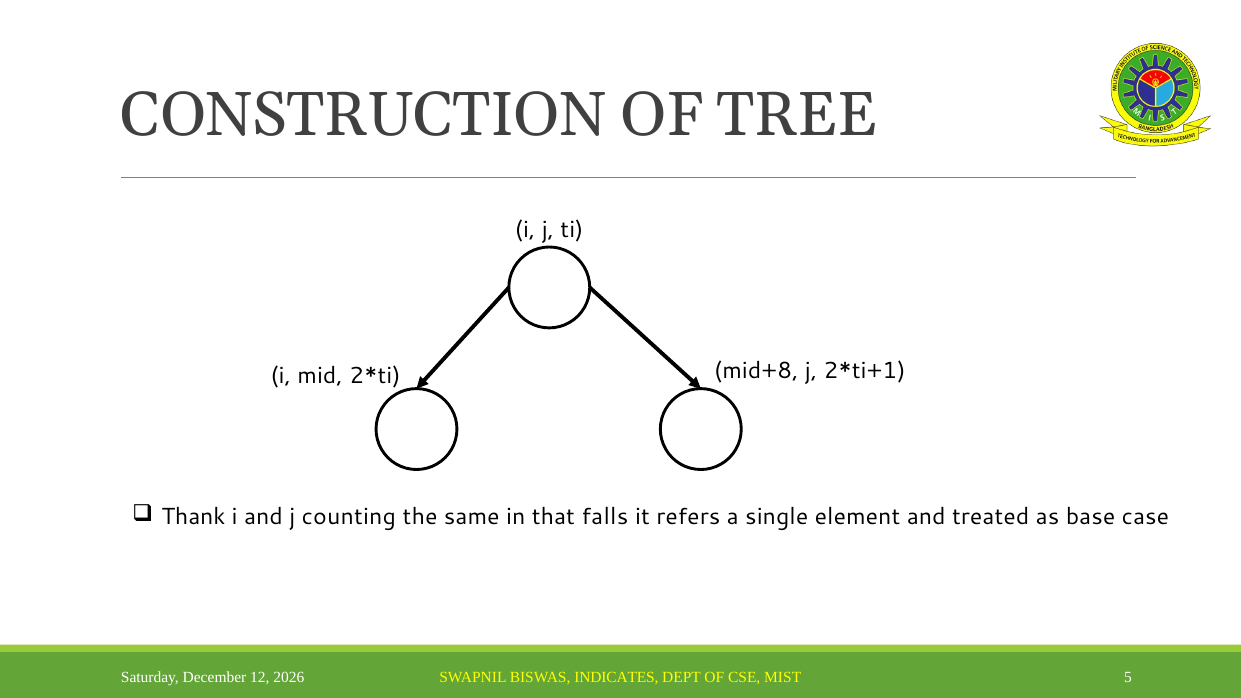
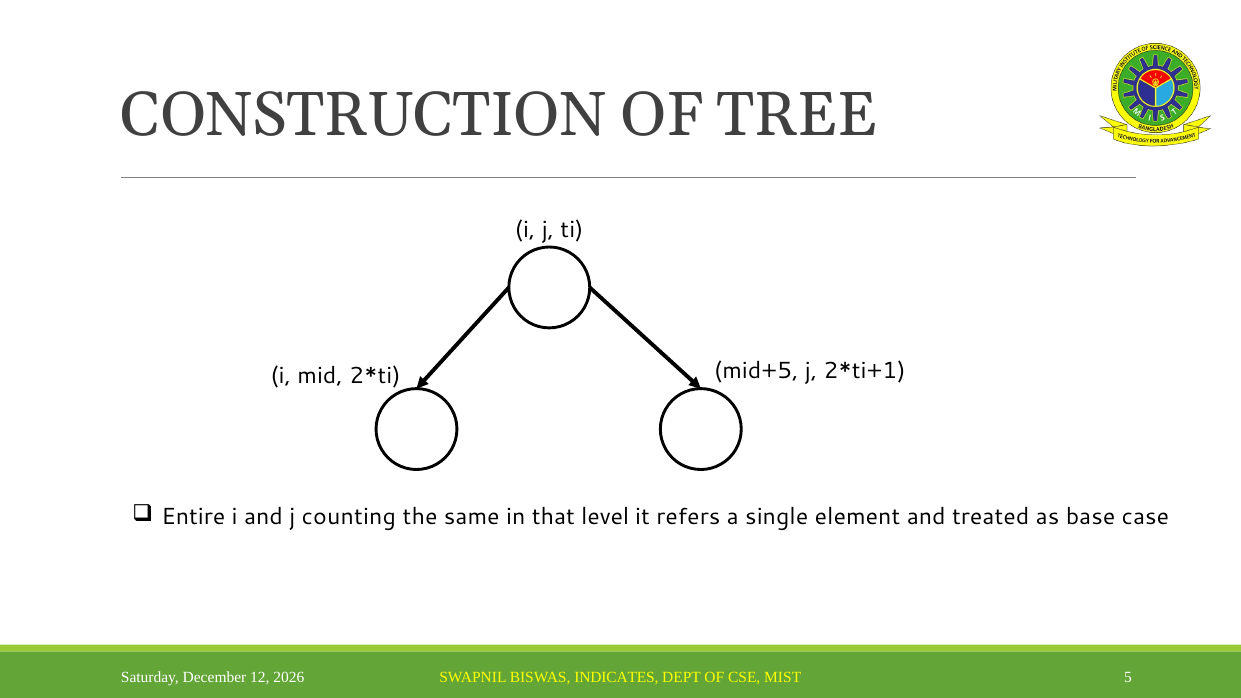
mid+8: mid+8 -> mid+5 (756, 371)
Thank: Thank -> Entire (193, 517)
falls: falls -> level (605, 517)
